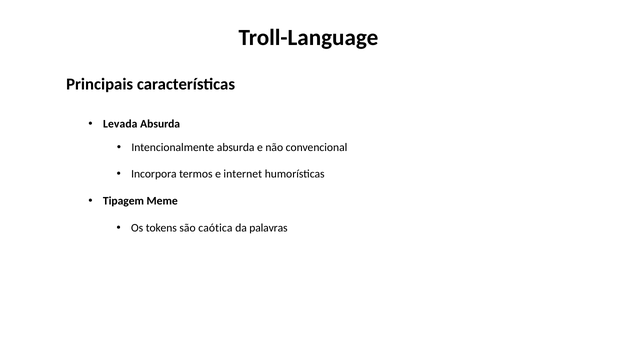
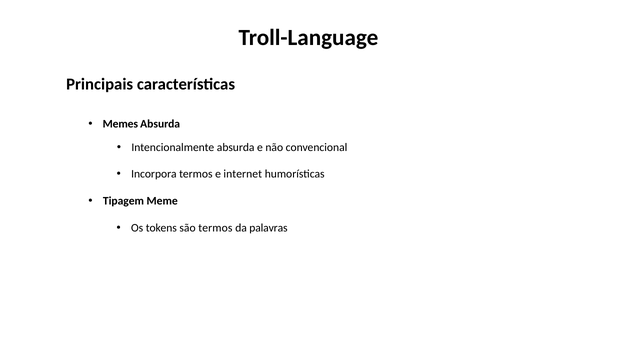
Levada: Levada -> Memes (120, 124)
são caótica: caótica -> termos (215, 228)
